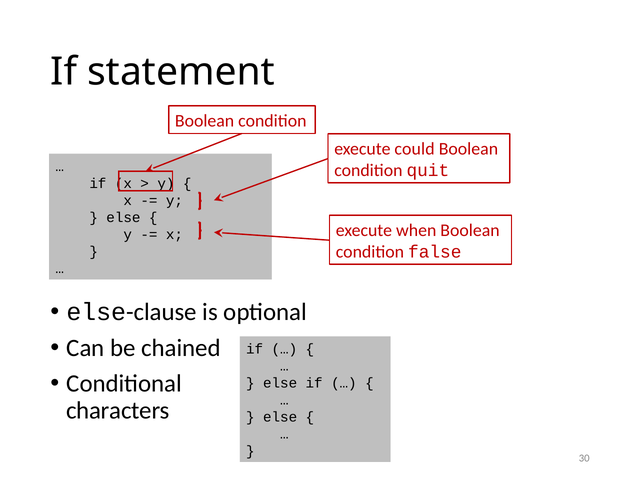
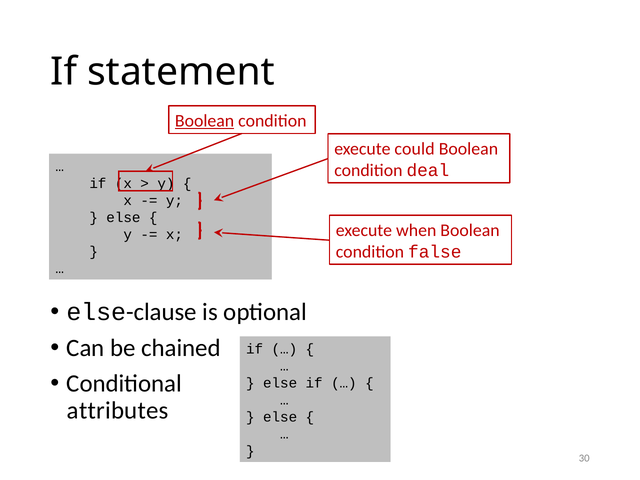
Boolean underline: none -> present (205, 121)
quit: quit -> deal (428, 170)
characters: characters -> attributes (118, 411)
